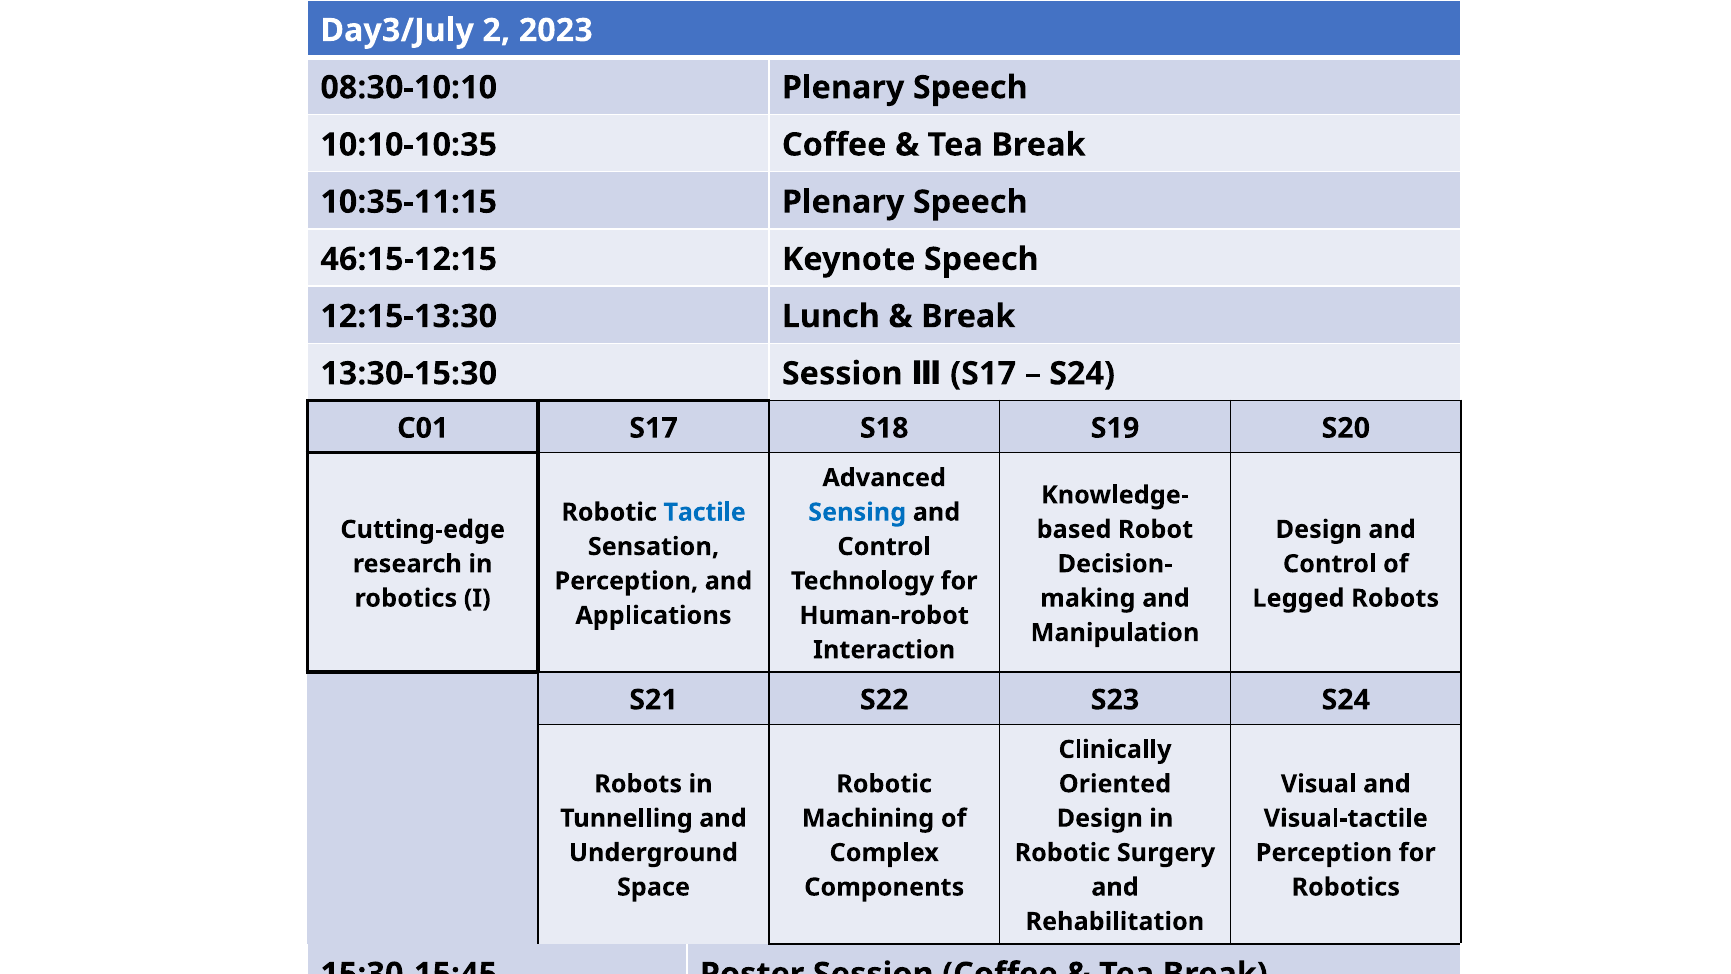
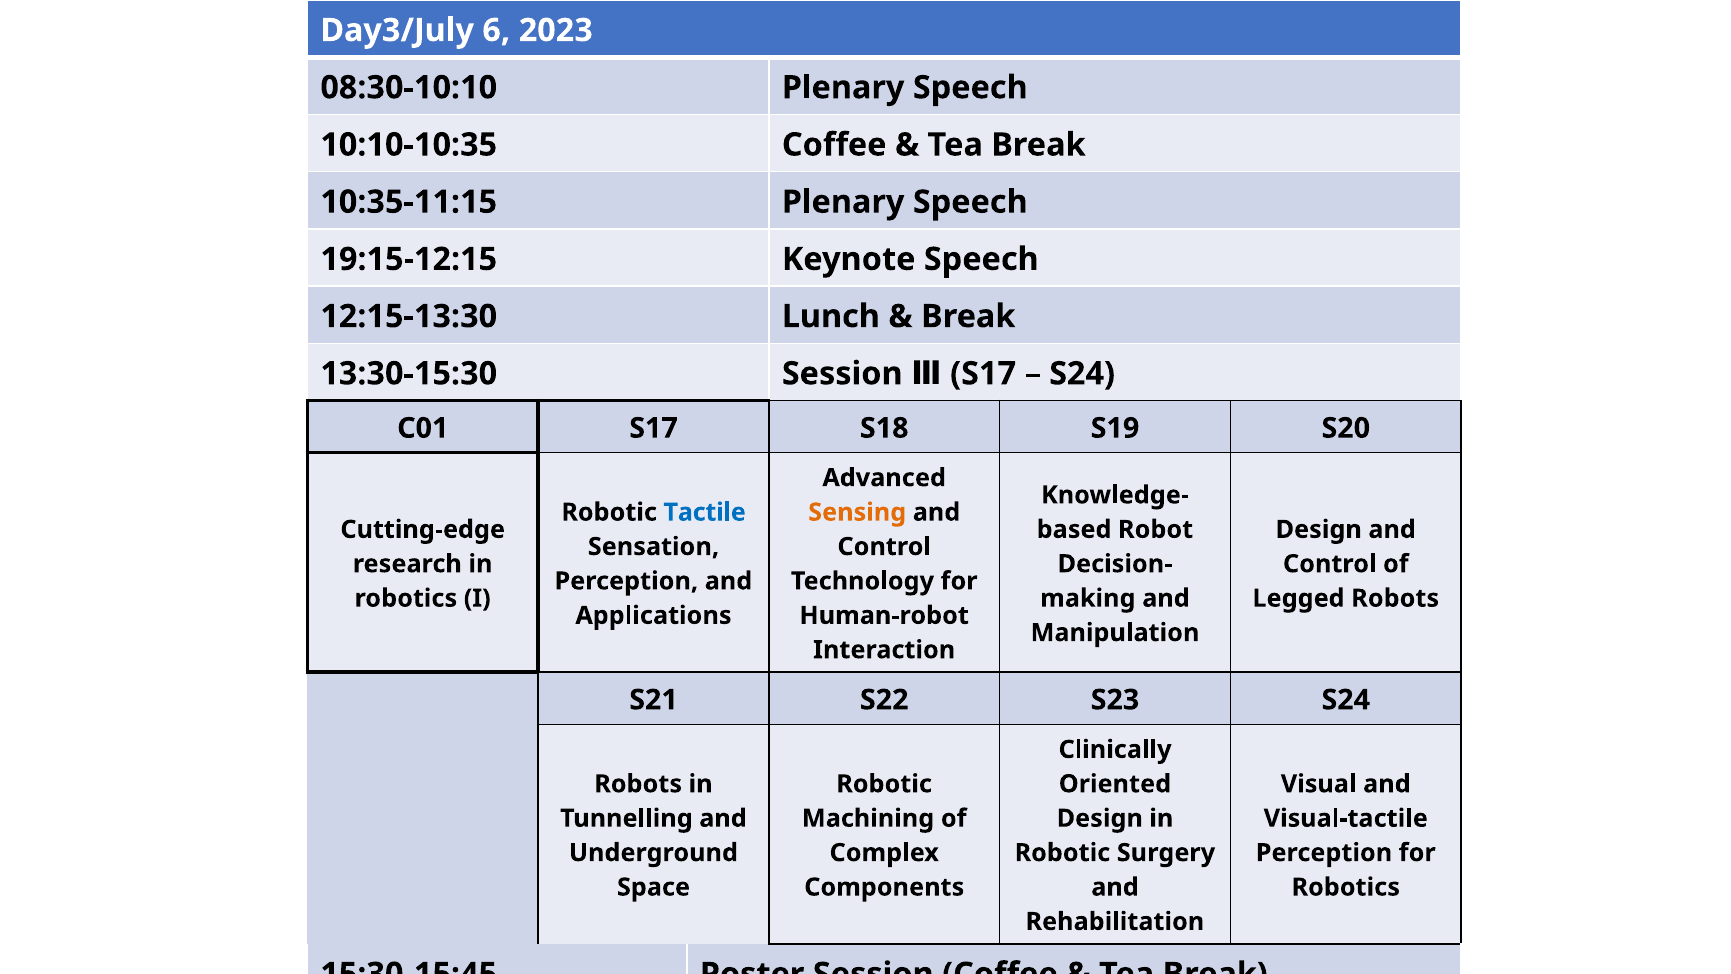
2: 2 -> 6 (496, 30)
46:15-12:15: 46:15-12:15 -> 19:15-12:15 (409, 259)
Sensing colour: blue -> orange (857, 512)
